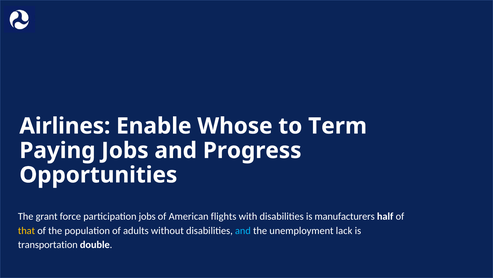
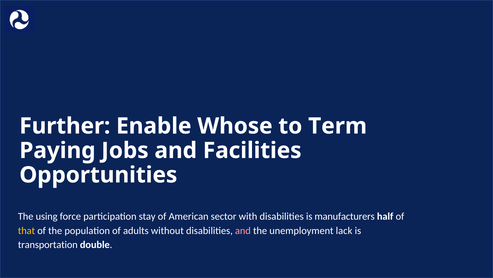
Airlines: Airlines -> Further (65, 126)
Progress: Progress -> Facilities (252, 150)
grant: grant -> using (47, 216)
participation jobs: jobs -> stay (147, 216)
flights: flights -> sector (224, 216)
and colour: light blue -> pink (243, 230)
